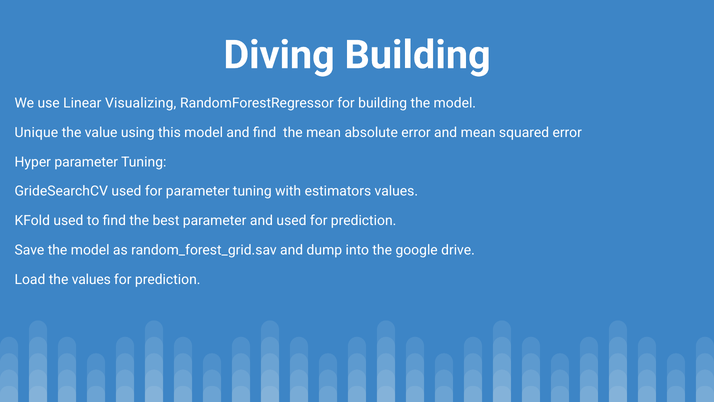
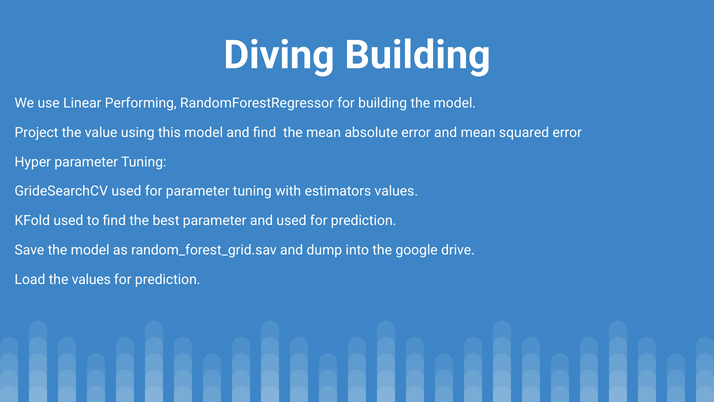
Visualizing: Visualizing -> Performing (141, 103)
Unique: Unique -> Project (36, 132)
